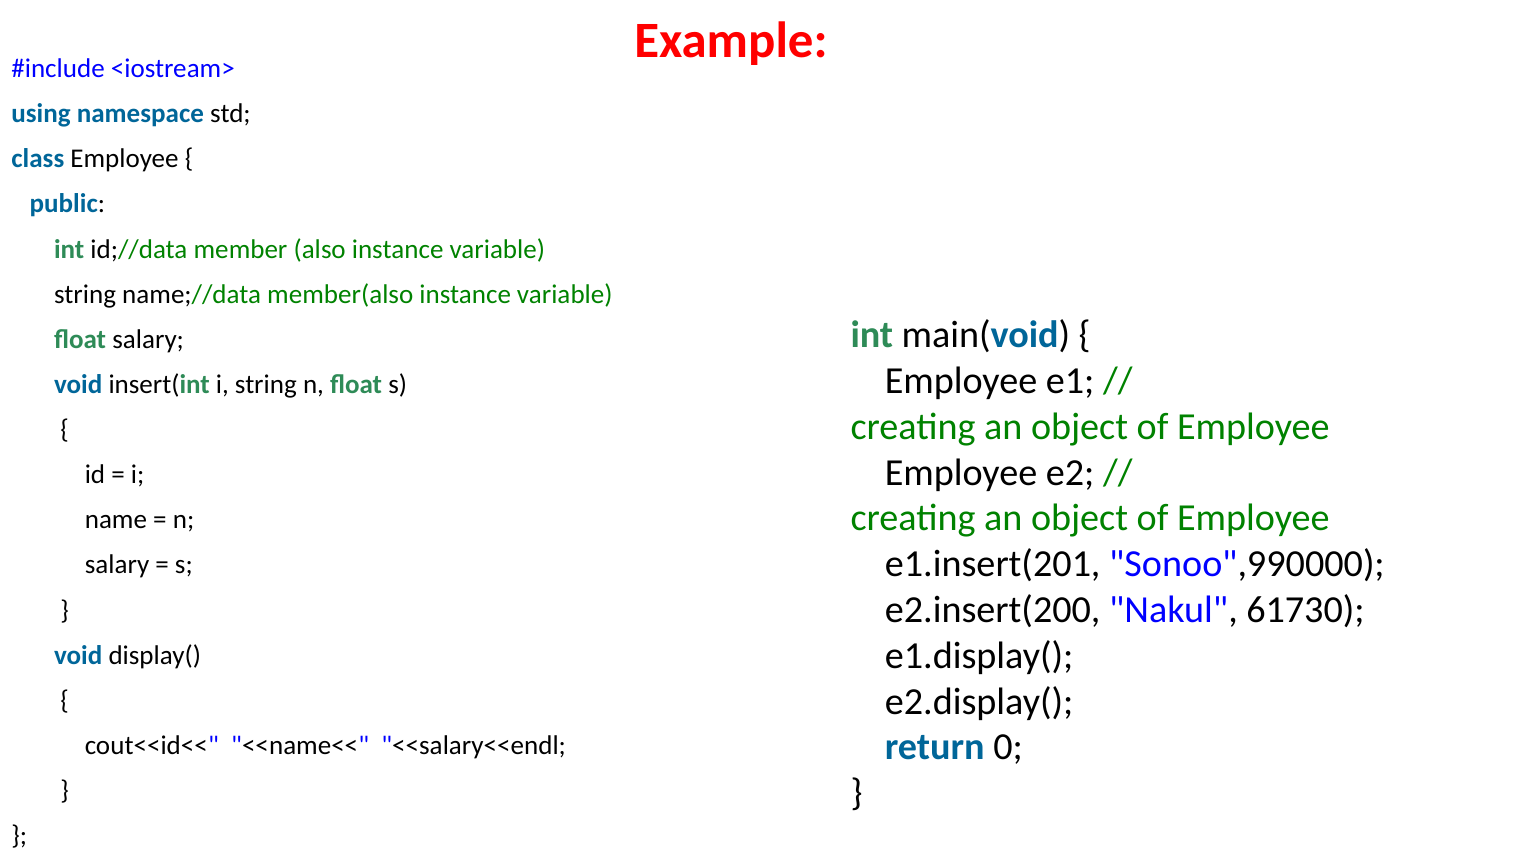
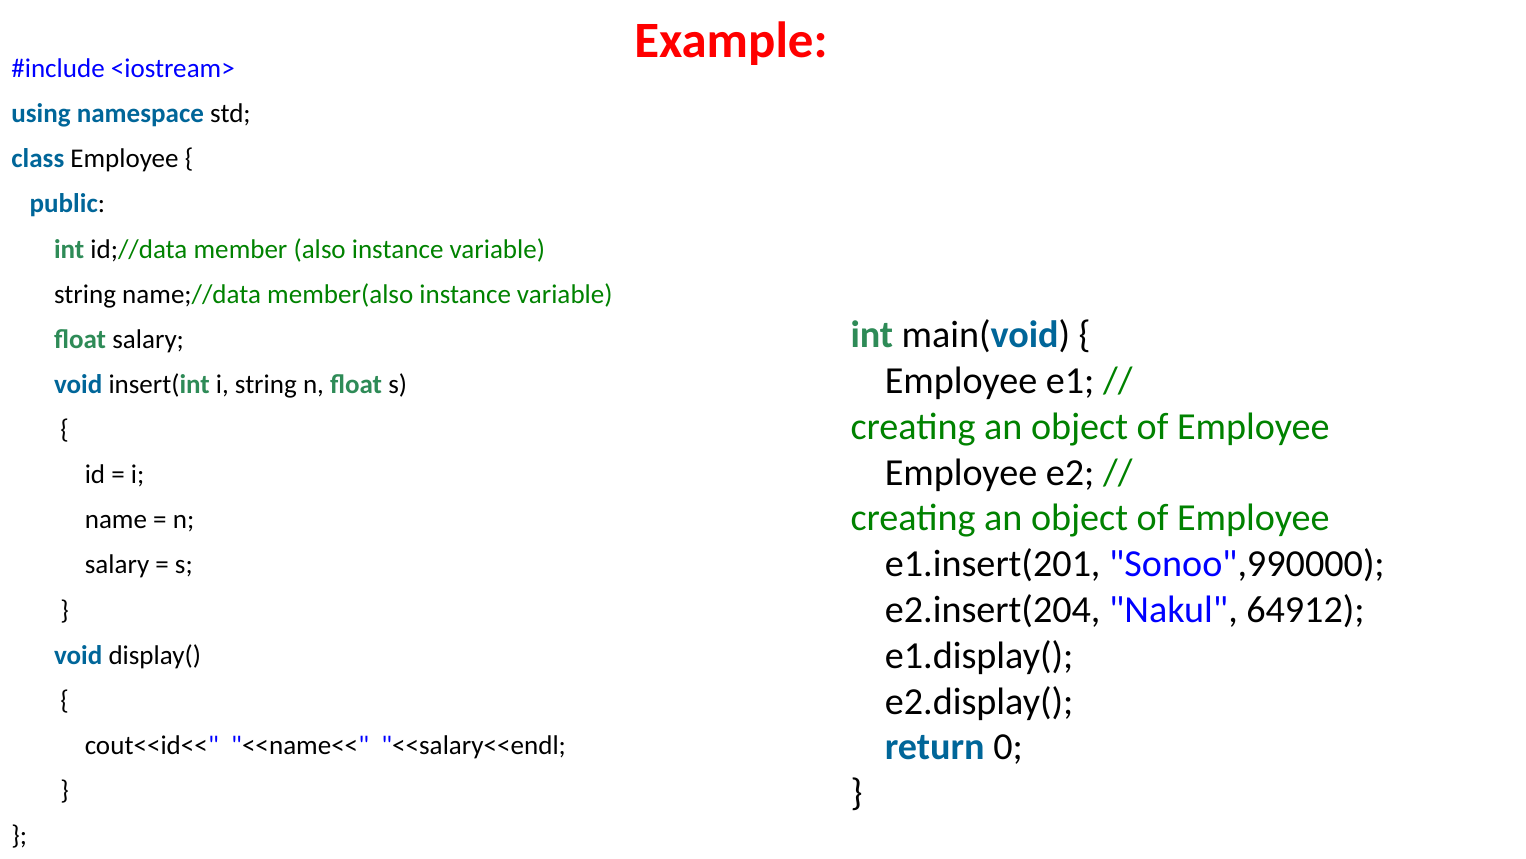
e2.insert(200: e2.insert(200 -> e2.insert(204 (993, 609)
61730: 61730 -> 64912 (1305, 609)
